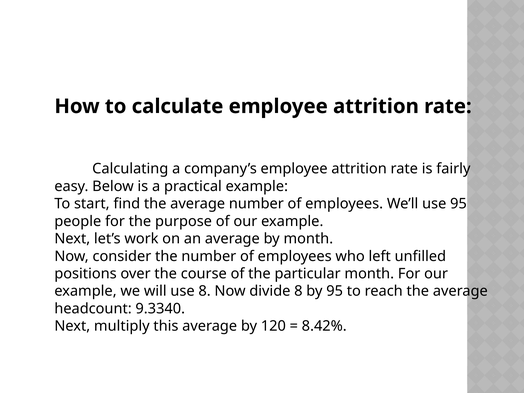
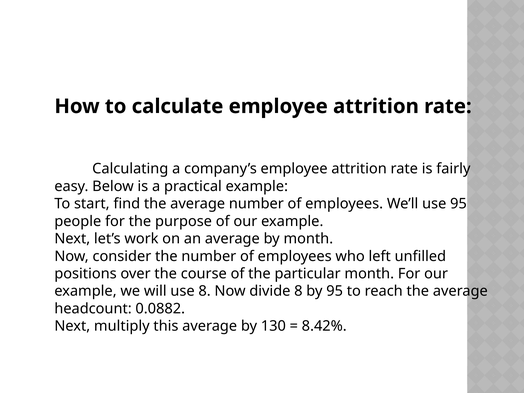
9.3340: 9.3340 -> 0.0882 (160, 309)
120: 120 -> 130 (273, 326)
